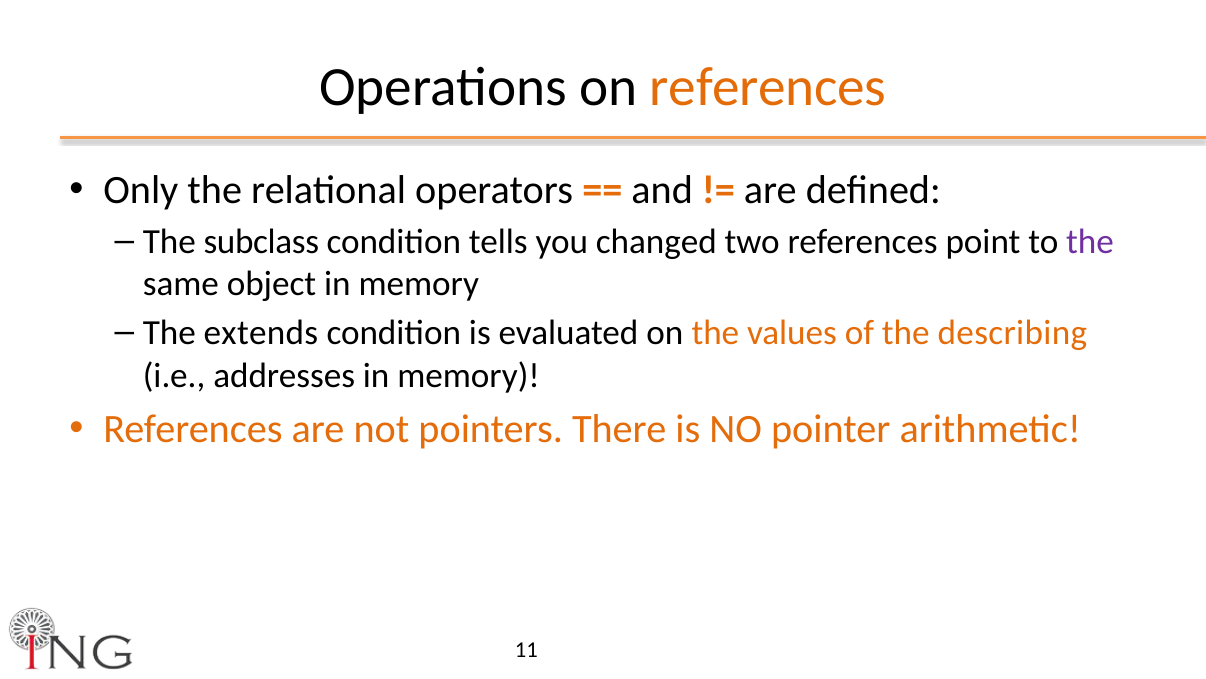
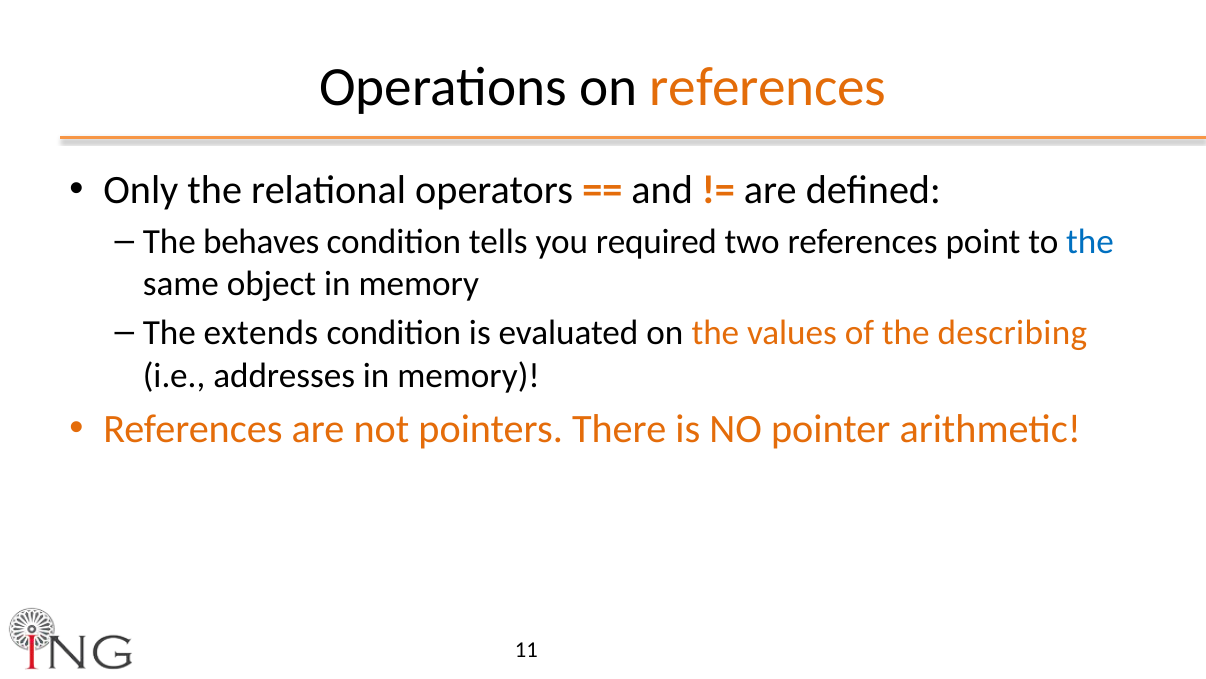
subclass: subclass -> behaves (261, 242)
changed: changed -> required (656, 242)
the colour: purple -> blue (1090, 242)
